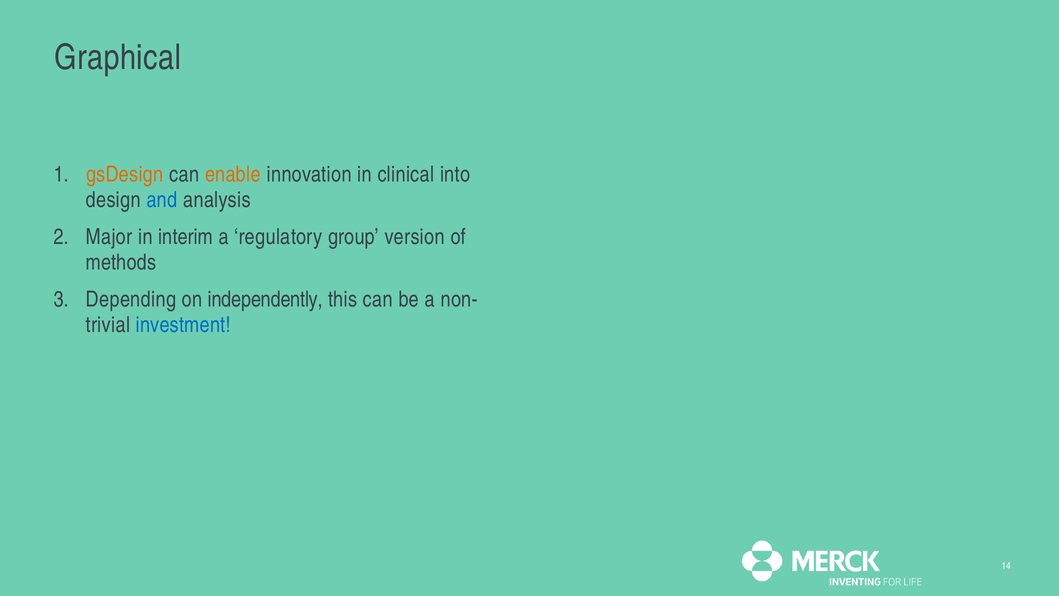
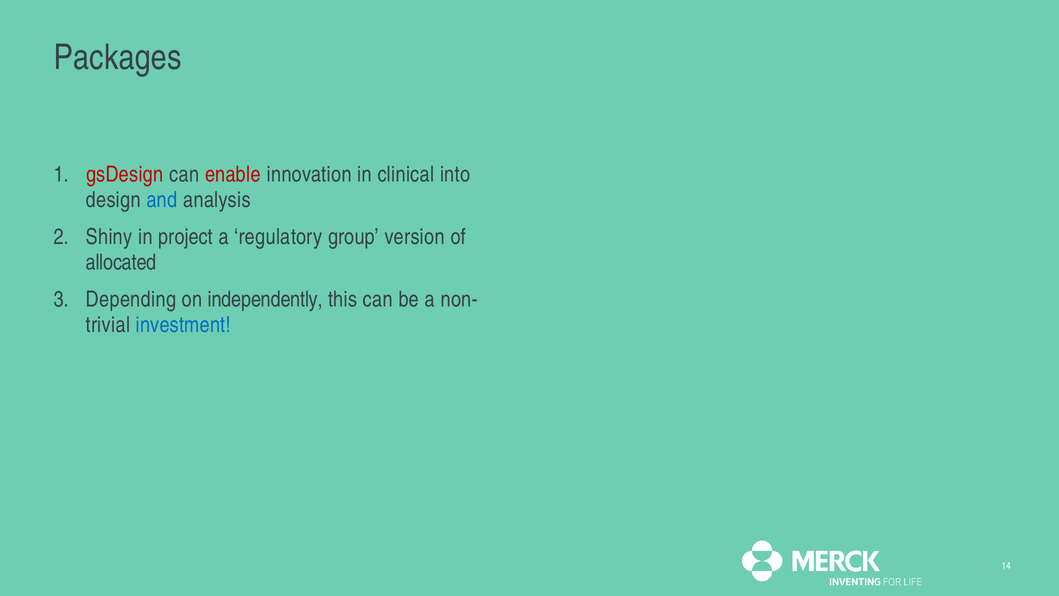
Graphical: Graphical -> Packages (118, 58)
gsDesign colour: orange -> red (125, 174)
enable colour: orange -> red (233, 174)
Major: Major -> Shiny (109, 237)
interim: interim -> project (186, 237)
methods: methods -> allocated (121, 262)
